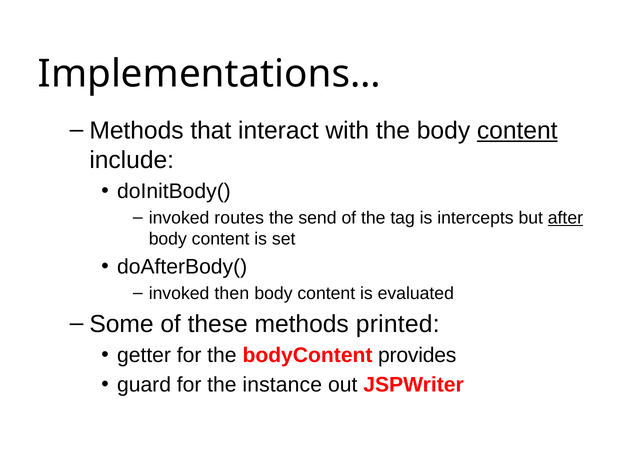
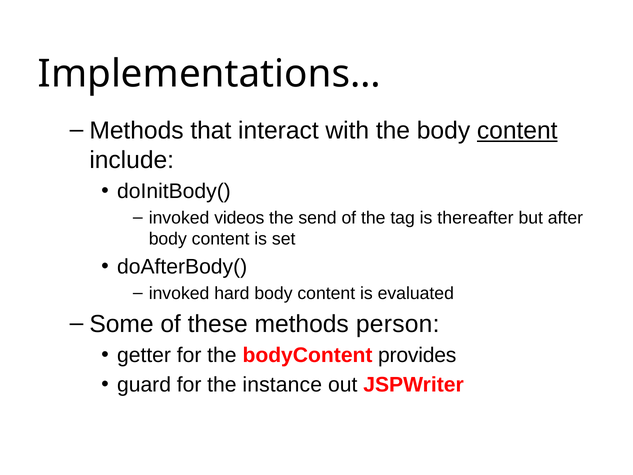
routes: routes -> videos (239, 218)
intercepts: intercepts -> thereafter (475, 218)
after underline: present -> none (565, 218)
then: then -> hard (232, 293)
printed: printed -> person (398, 324)
